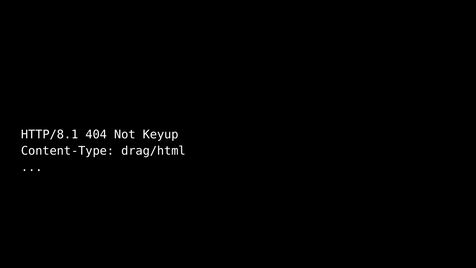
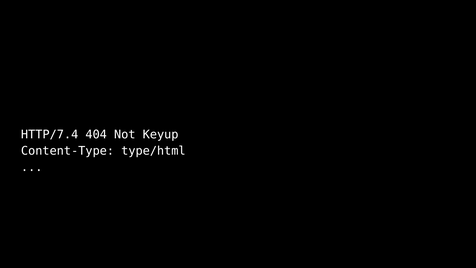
HTTP/8.1: HTTP/8.1 -> HTTP/7.4 (50, 134)
drag/html: drag/html -> type/html (153, 151)
